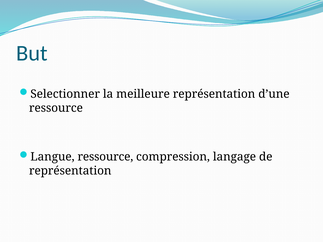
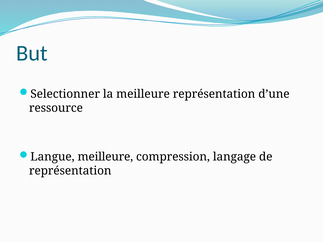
Langue ressource: ressource -> meilleure (105, 157)
